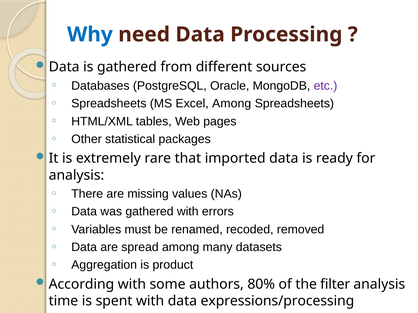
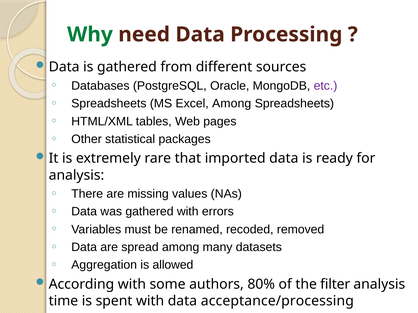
Why colour: blue -> green (90, 35)
product: product -> allowed (173, 265)
expressions/processing: expressions/processing -> acceptance/processing (277, 301)
